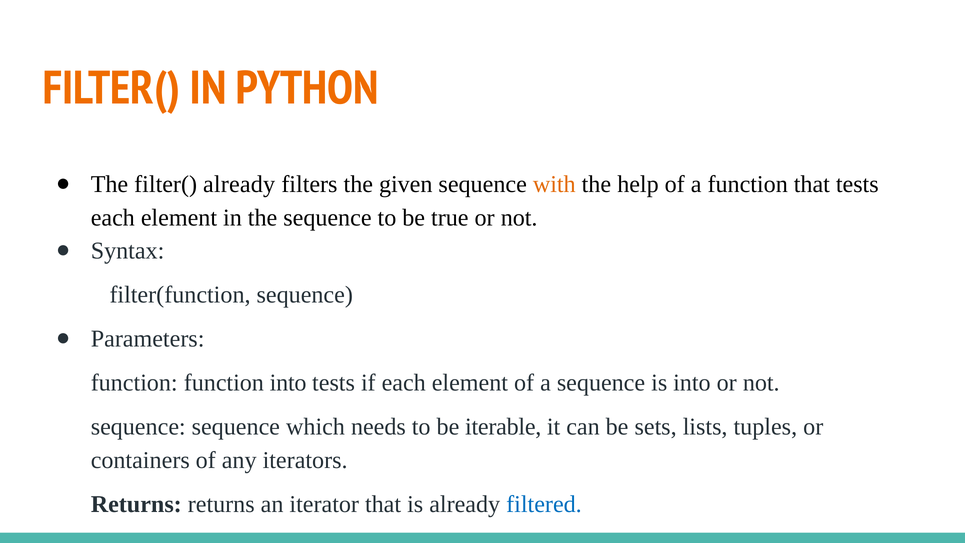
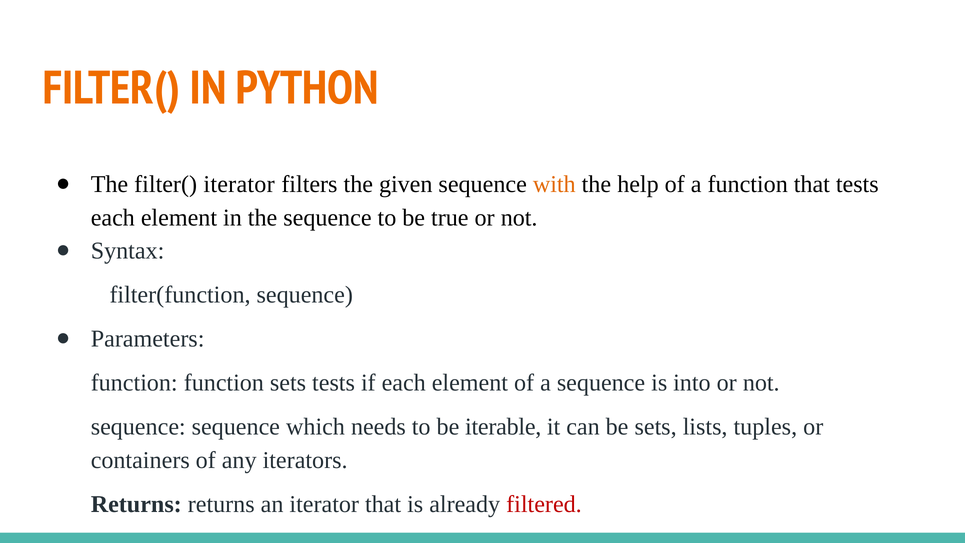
filter( already: already -> iterator (239, 184)
function into: into -> sets (288, 383)
filtered colour: blue -> red (544, 504)
